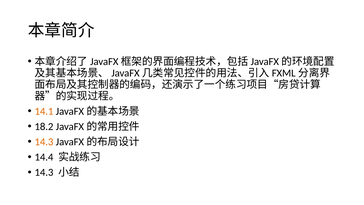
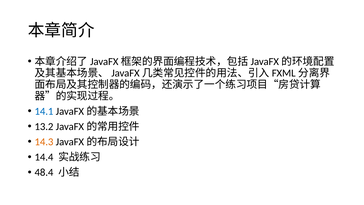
14.1 colour: orange -> blue (44, 111)
18.2: 18.2 -> 13.2 (44, 126)
14.3: 14.3 -> 48.4 (44, 172)
